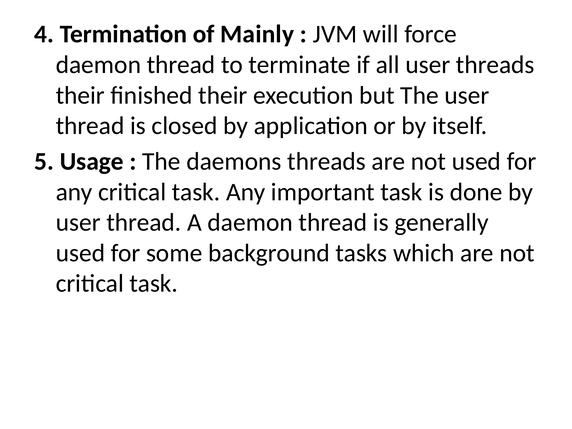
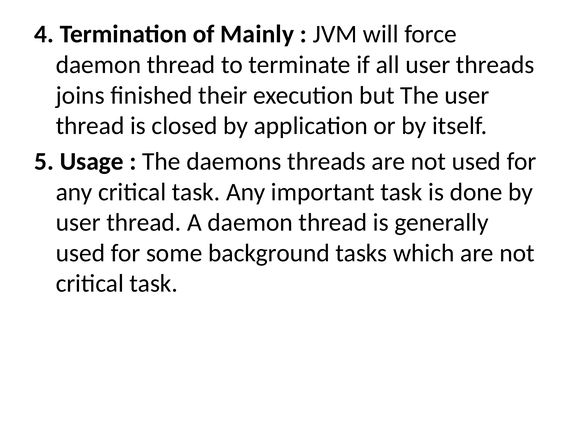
their: their -> joins (80, 95)
